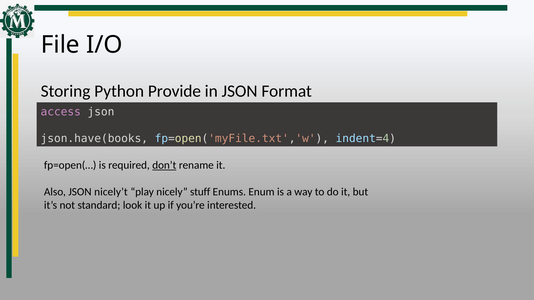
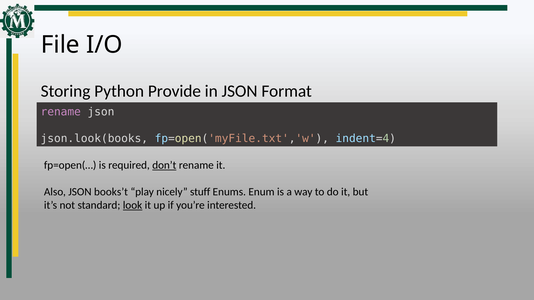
access: access -> rename (61, 112)
json.have(books: json.have(books -> json.look(books (94, 139)
nicely’t: nicely’t -> books’t (111, 192)
look underline: none -> present (133, 206)
